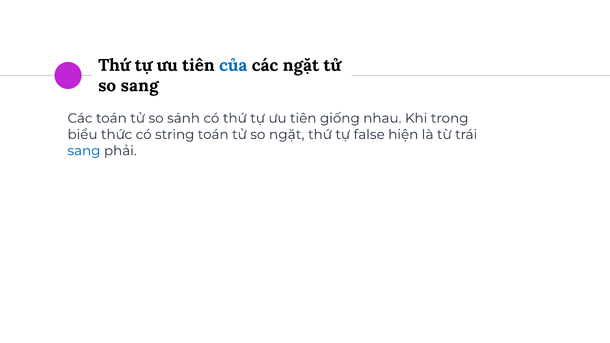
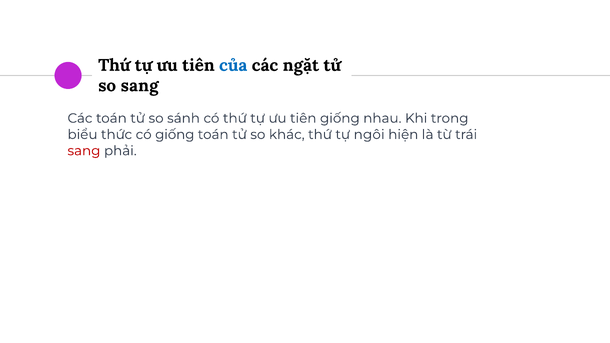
có string: string -> giống (175, 135)
so ngặt: ngặt -> khác (287, 135)
false: false -> ngôi (369, 135)
sang colour: blue -> red (84, 151)
